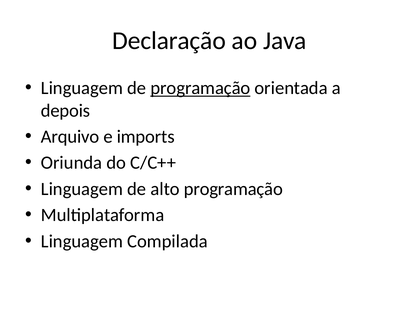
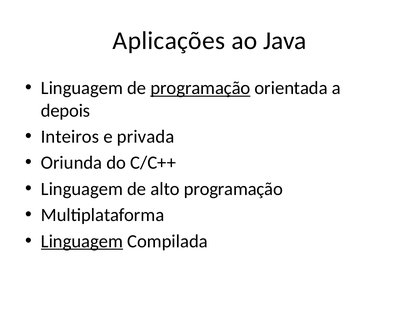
Declaração: Declaração -> Aplicações (169, 41)
Arquivo: Arquivo -> Inteiros (70, 136)
imports: imports -> privada (146, 136)
Linguagem underline: none -> present (82, 241)
